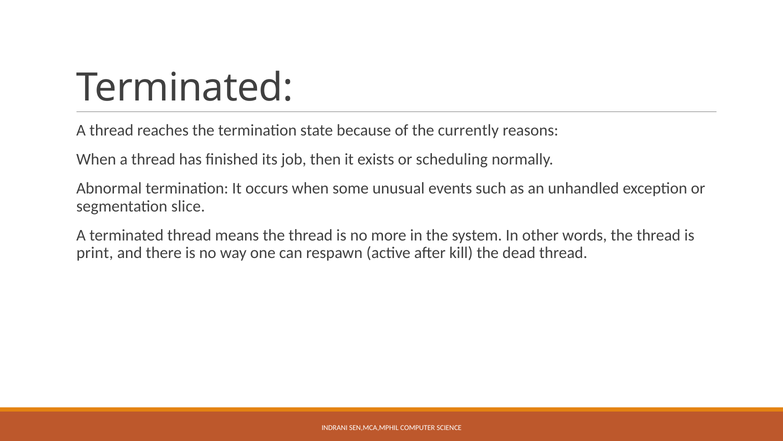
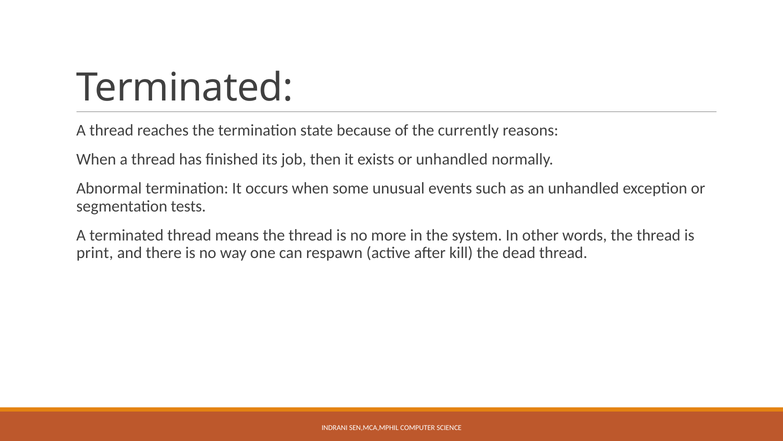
or scheduling: scheduling -> unhandled (452, 159)
slice: slice -> tests (188, 206)
